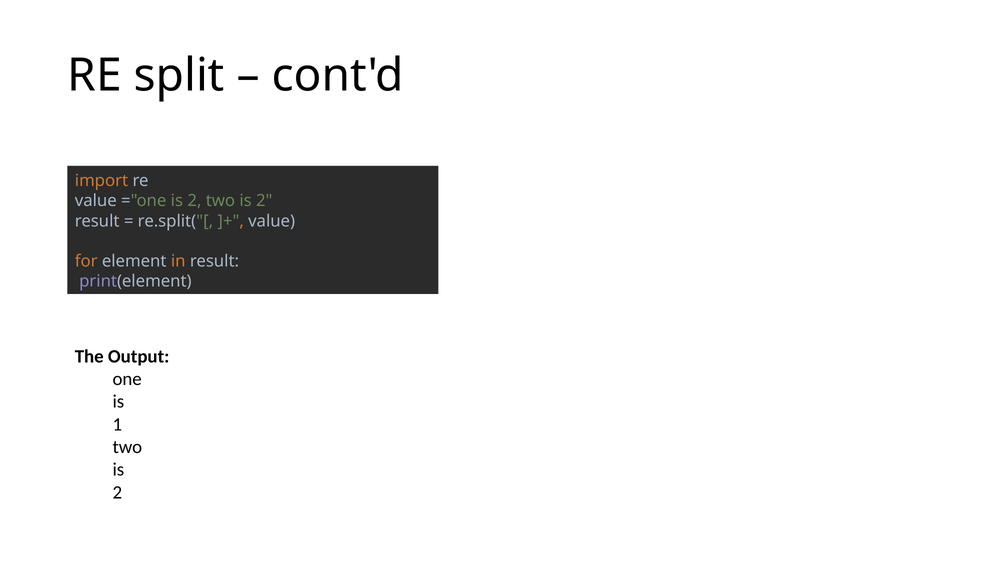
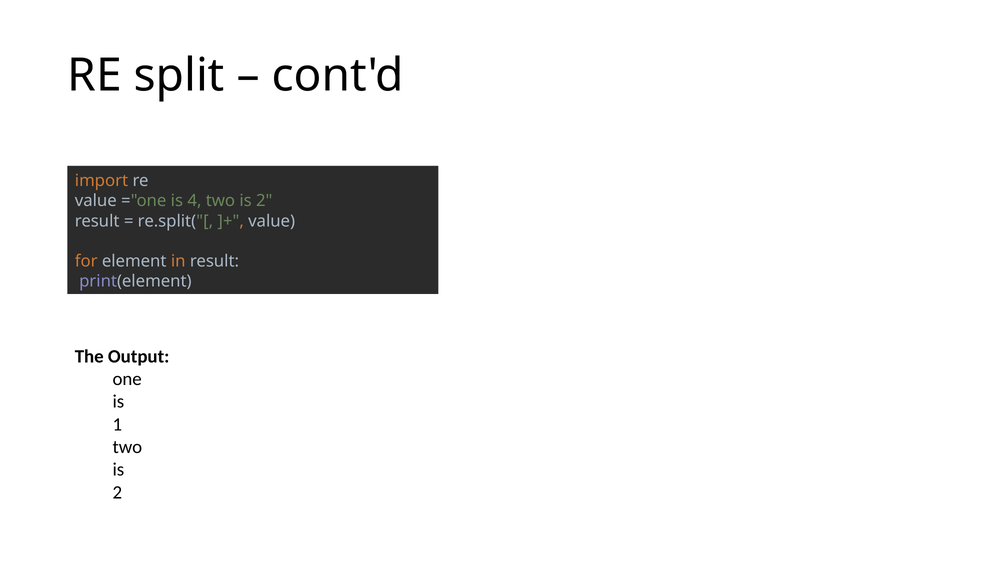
="one is 2: 2 -> 4 (194, 201)
